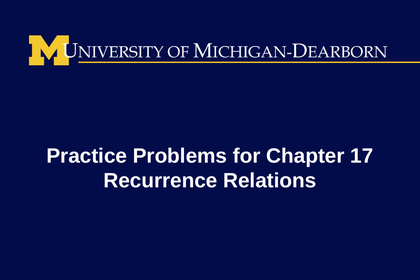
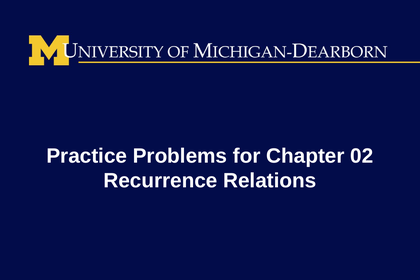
17: 17 -> 02 (362, 156)
